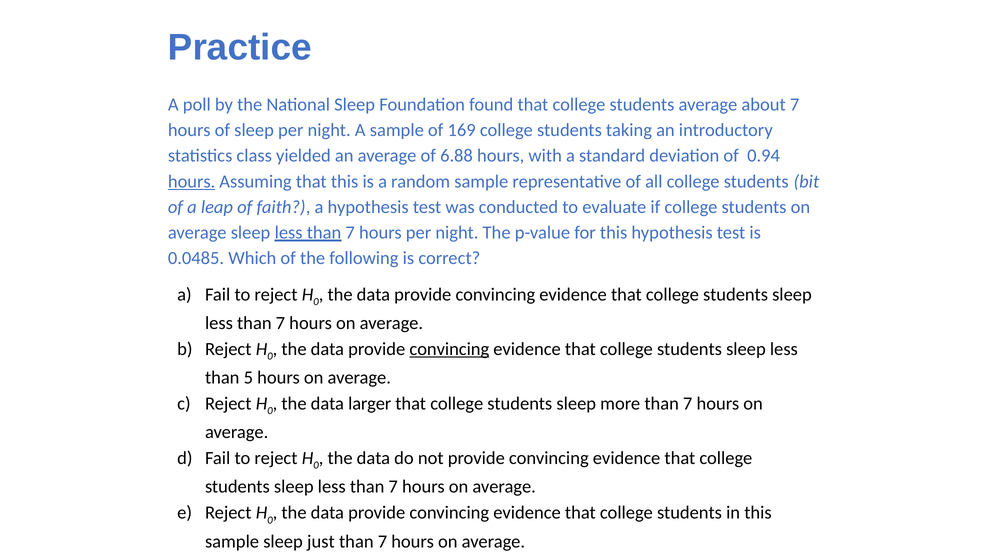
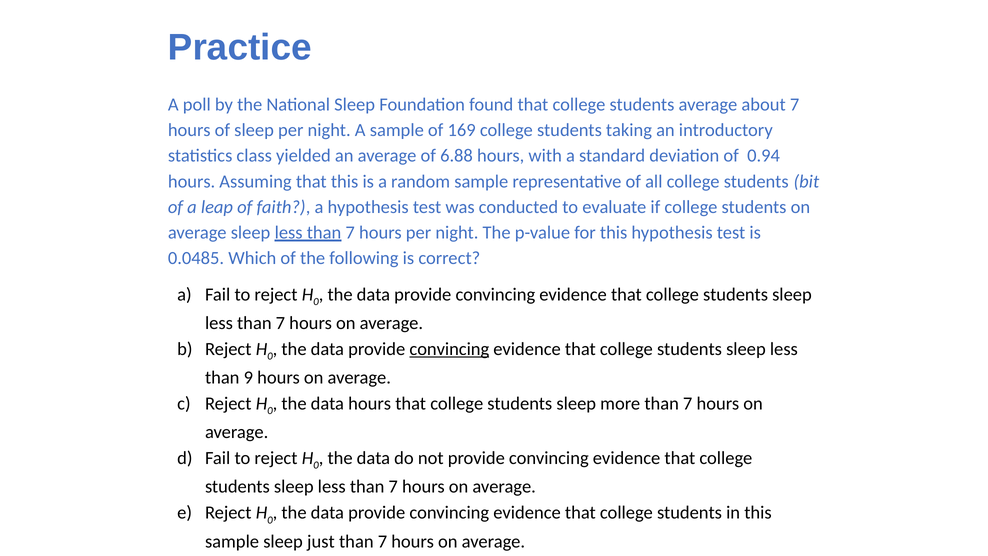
hours underline: present -> none (192, 181)
5: 5 -> 9 (248, 377)
data larger: larger -> hours (370, 403)
